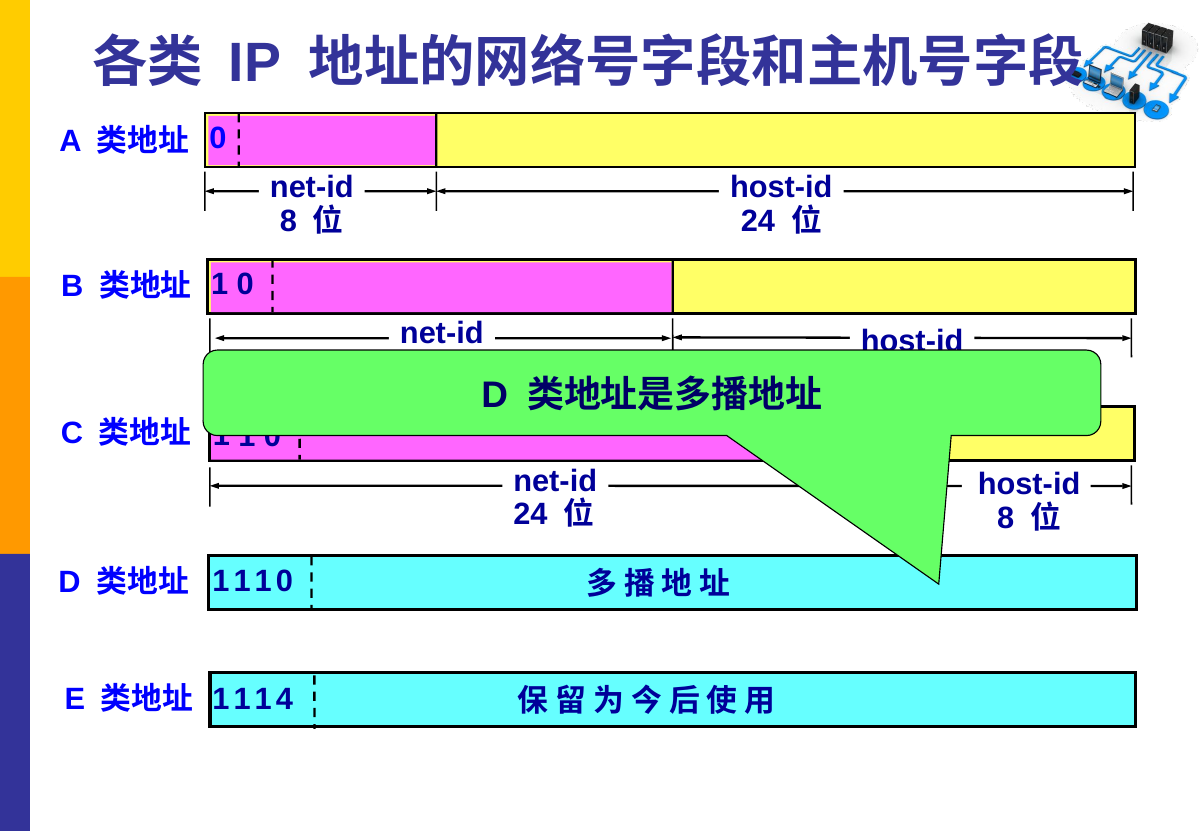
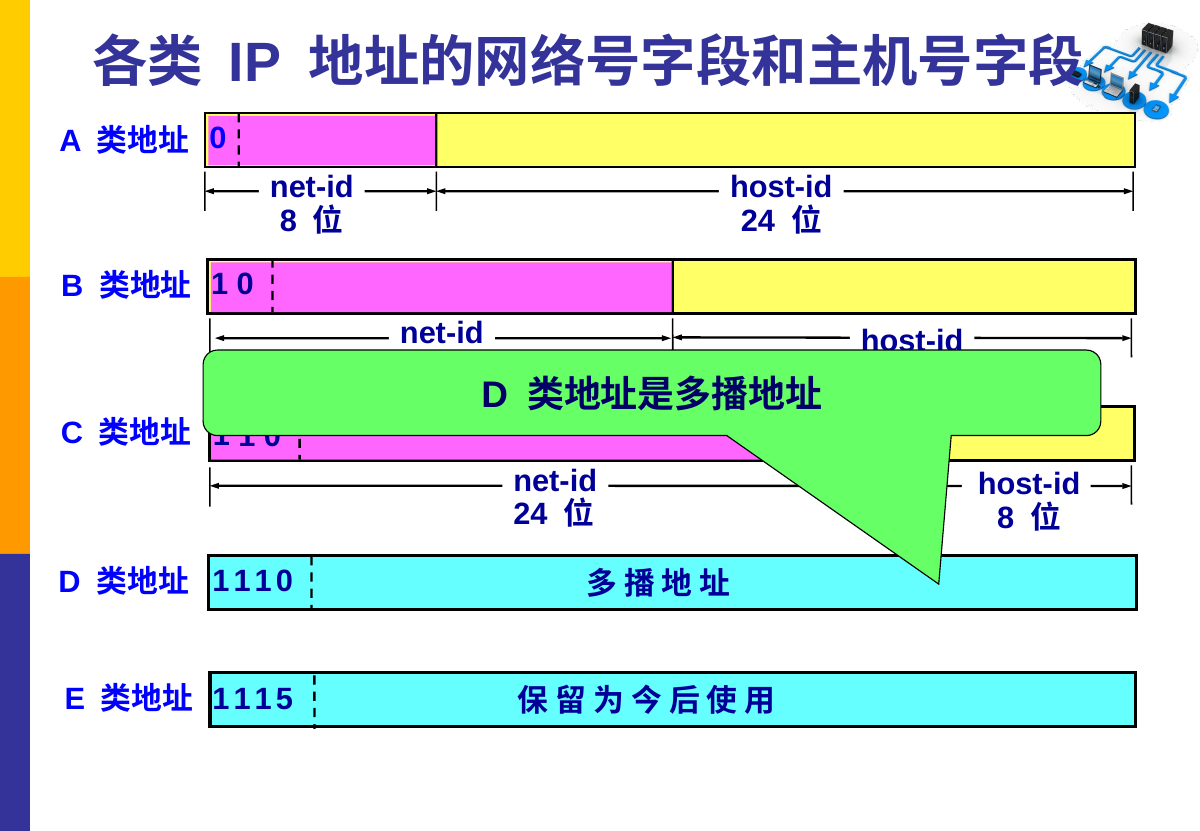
4: 4 -> 5 (284, 699)
